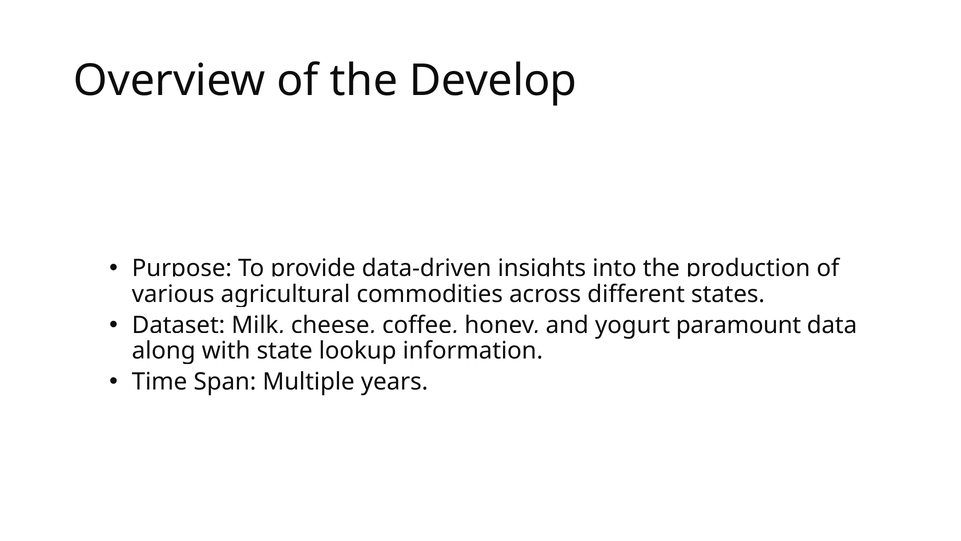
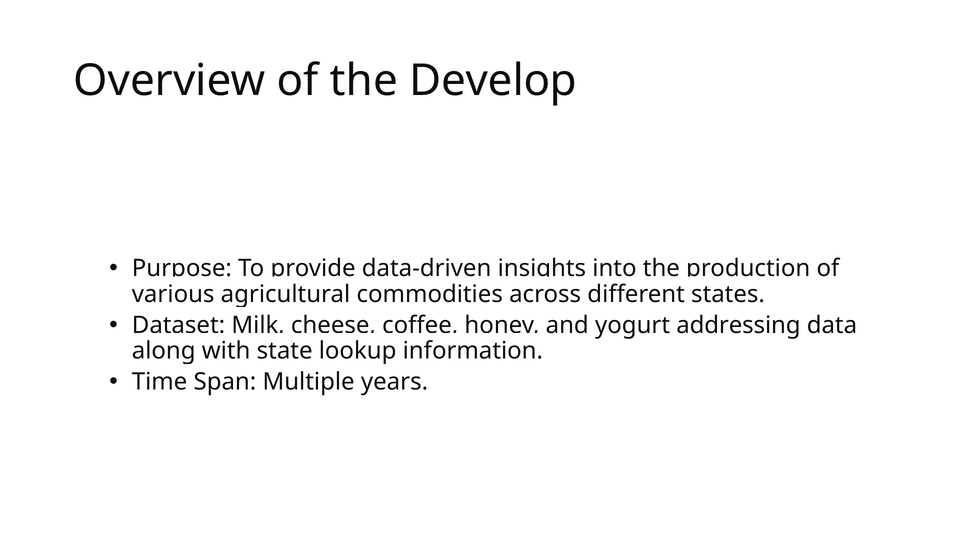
paramount: paramount -> addressing (738, 325)
